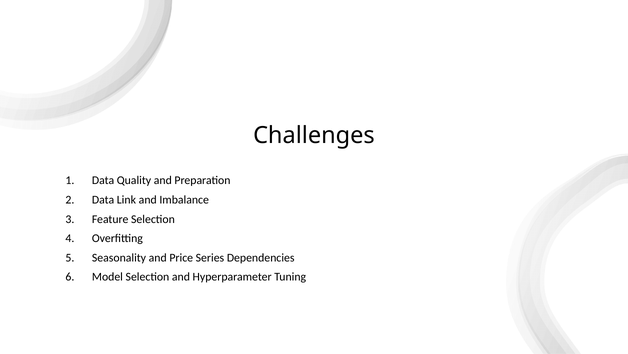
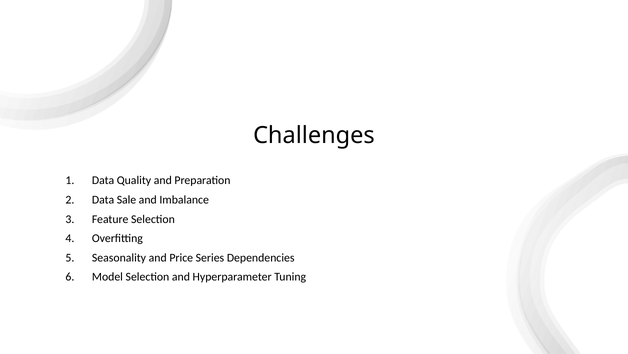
Link: Link -> Sale (126, 199)
